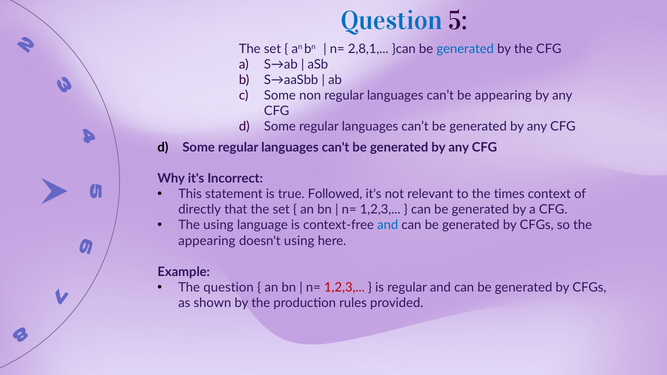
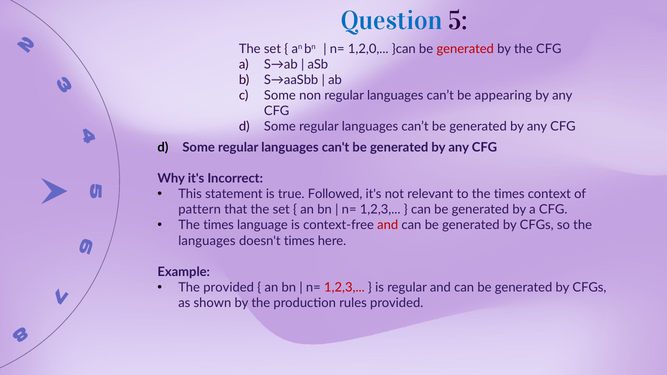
2,8,1: 2,8,1 -> 1,2,0 (368, 49)
generated colour: blue -> red (465, 49)
directly: directly -> pattern (200, 210)
using: using -> times (219, 225)
and colour: blue -> red (388, 225)
appearing: appearing -> languages (207, 241)
doesn't using: using -> times (299, 241)
The question: question -> provided (229, 288)
